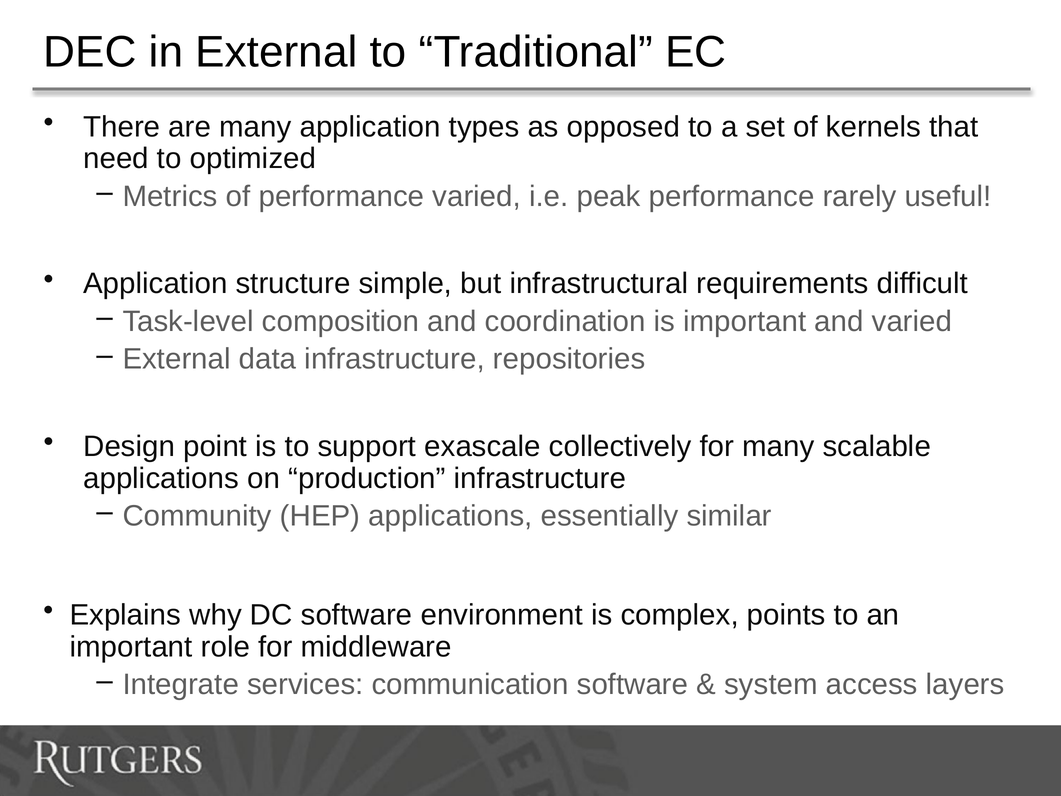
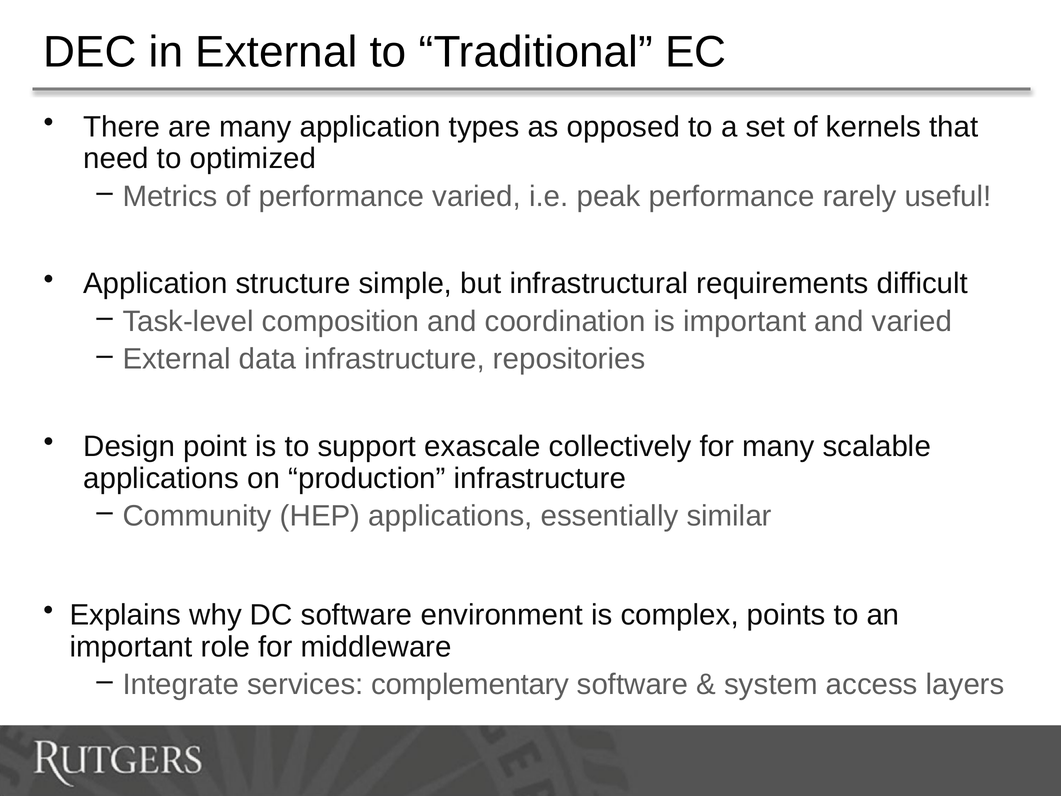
communication: communication -> complementary (470, 684)
